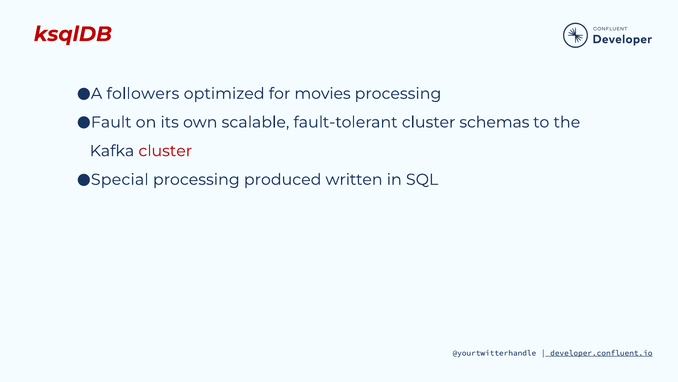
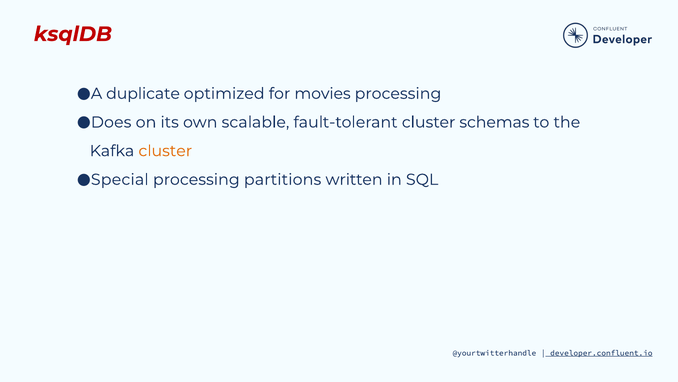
followers: followers -> duplicate (143, 93)
Fault: Fault -> Does (111, 122)
cluster colour: red -> orange (165, 151)
produced: produced -> partitions (283, 179)
